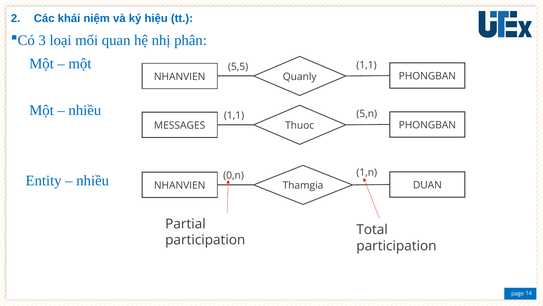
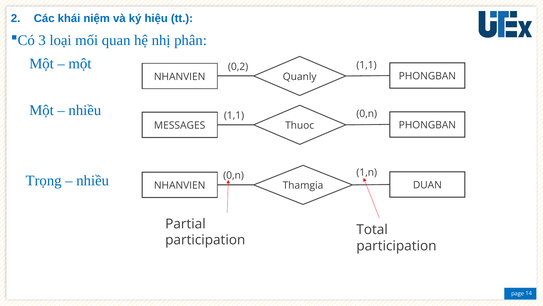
5,5: 5,5 -> 0,2 (238, 67)
1,1 5,n: 5,n -> 0,n (367, 114)
Entity: Entity -> Trọng (44, 180)
